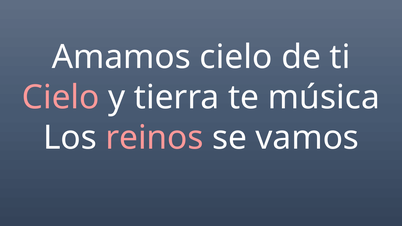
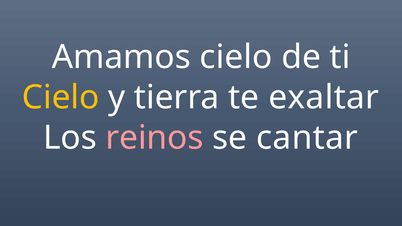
Cielo colour: pink -> yellow (61, 98)
música: música -> exaltar (324, 98)
vamos: vamos -> cantar (307, 138)
